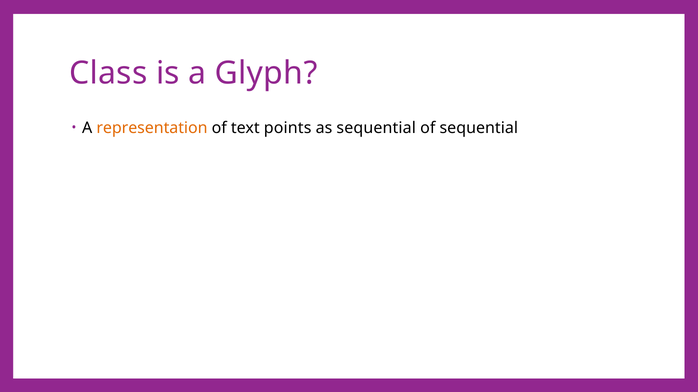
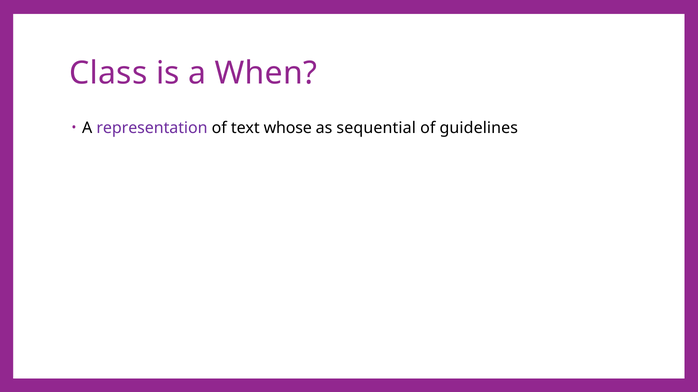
Glyph: Glyph -> When (266, 74)
representation colour: orange -> purple (152, 128)
points: points -> whose (288, 128)
of sequential: sequential -> guidelines (479, 128)
